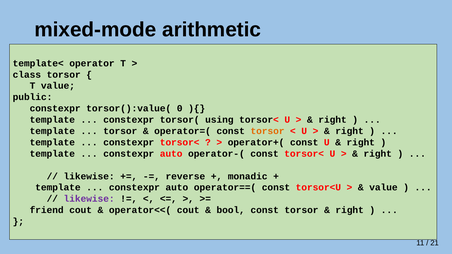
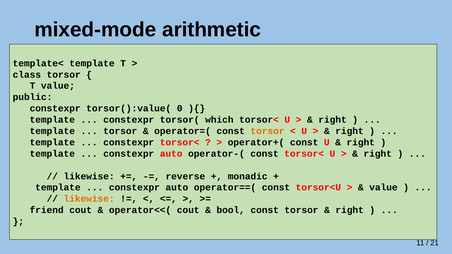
template< operator: operator -> template (92, 63)
using: using -> which (219, 120)
likewise colour: purple -> orange (89, 199)
